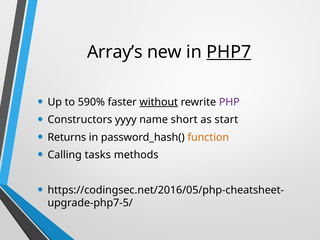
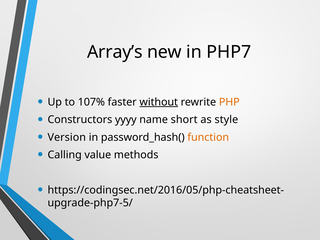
PHP7 underline: present -> none (229, 52)
590%: 590% -> 107% (91, 102)
PHP colour: purple -> orange (229, 102)
start: start -> style (226, 120)
Returns: Returns -> Version (67, 137)
tasks: tasks -> value (98, 155)
